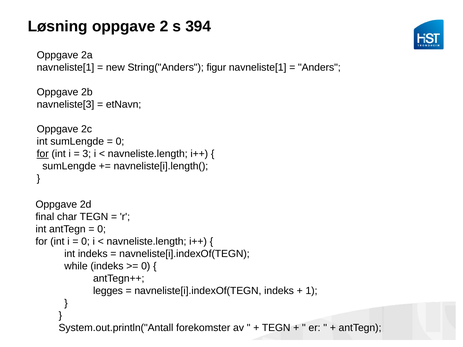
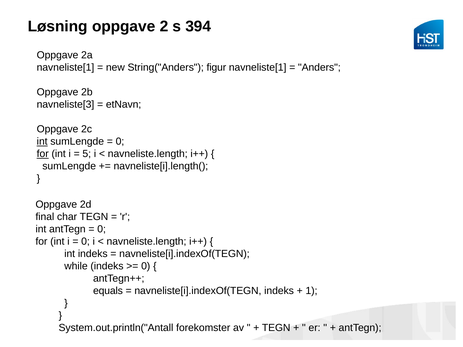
int underline: none -> present (42, 142)
3: 3 -> 5 (87, 154)
legges: legges -> equals (108, 291)
